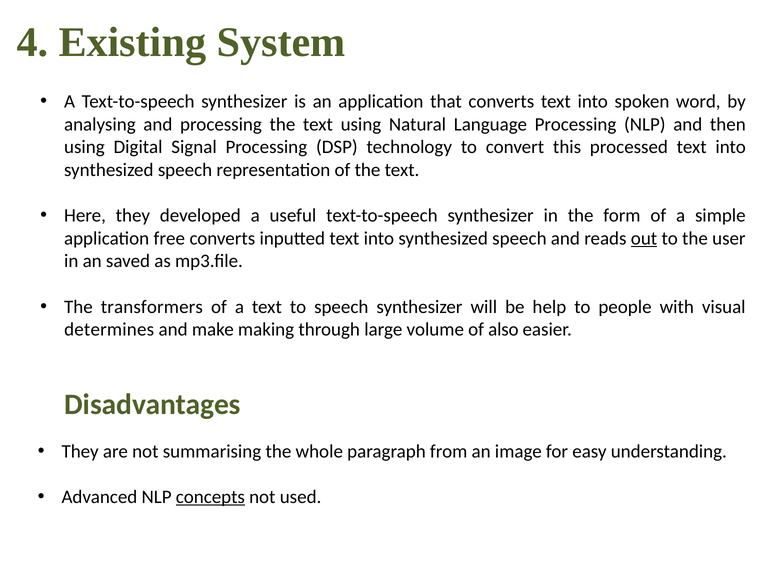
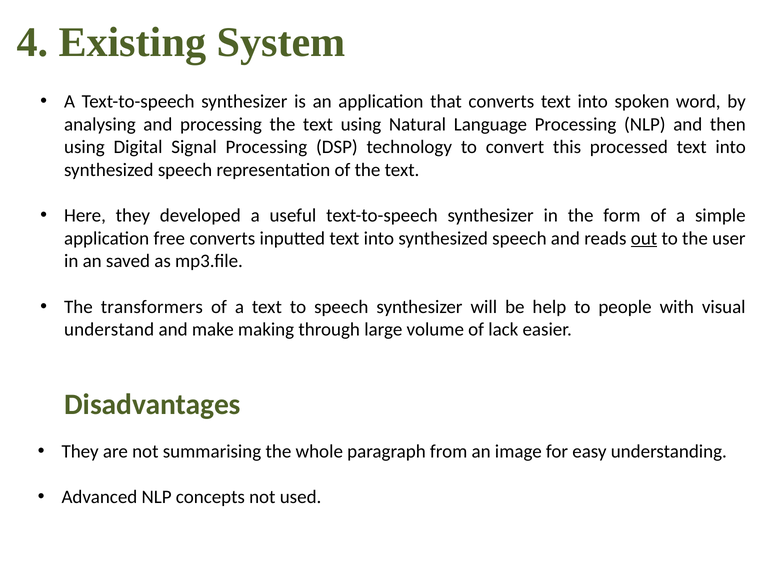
determines: determines -> understand (109, 330)
also: also -> lack (503, 330)
concepts underline: present -> none (210, 497)
